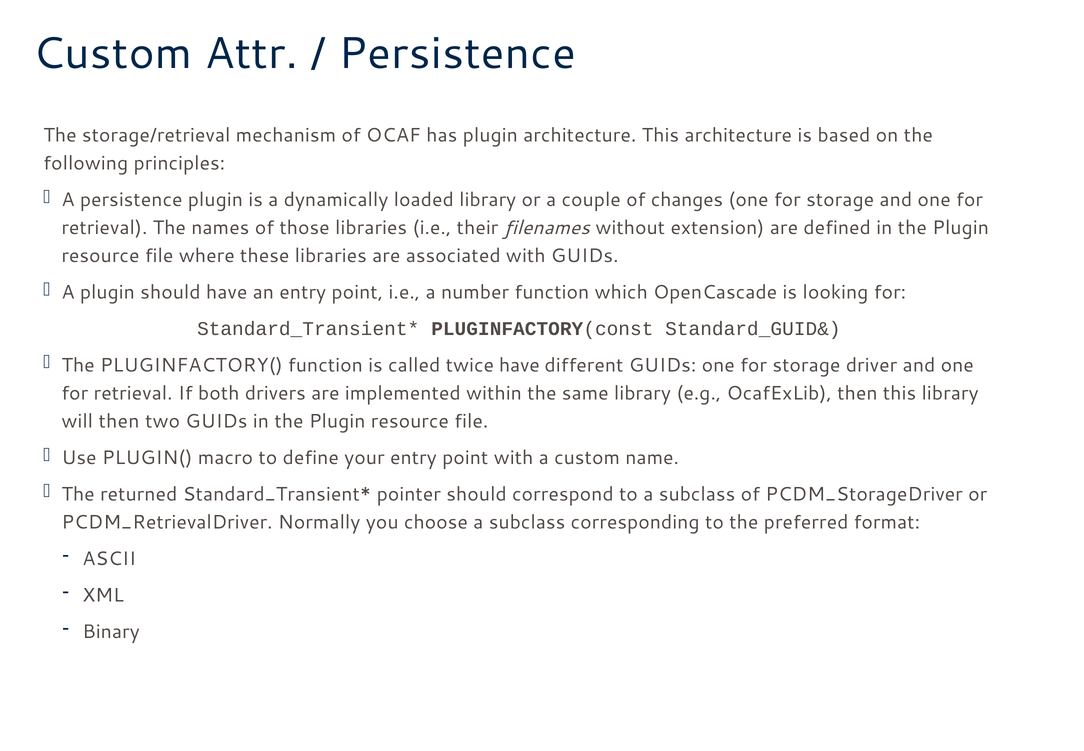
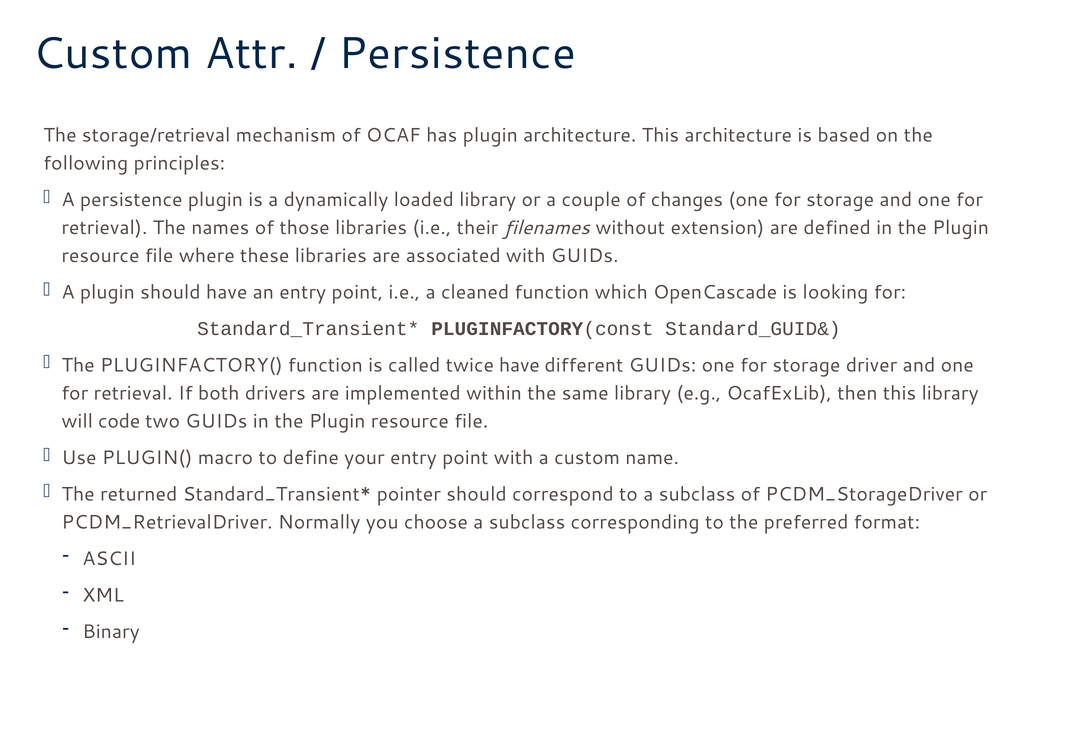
number: number -> cleaned (475, 292)
will then: then -> code (119, 421)
